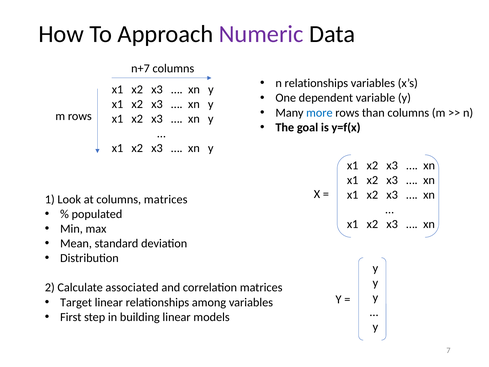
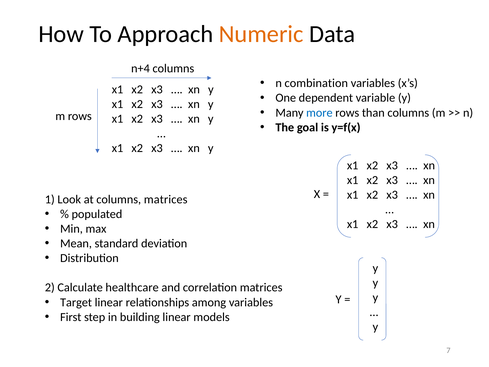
Numeric colour: purple -> orange (261, 34)
n+7: n+7 -> n+4 (140, 69)
n relationships: relationships -> combination (316, 83)
associated: associated -> healthcare (132, 287)
